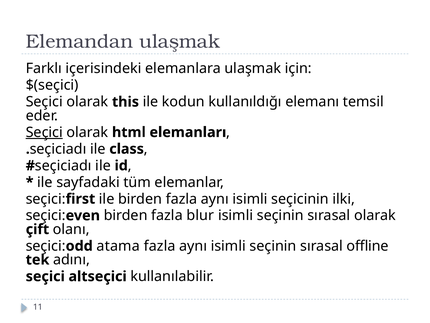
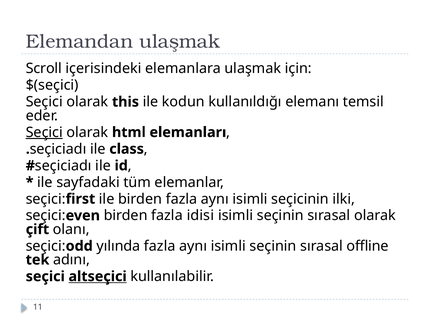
Farklı: Farklı -> Scroll (44, 68)
blur: blur -> idisi (200, 215)
atama: atama -> yılında (118, 246)
altseçici underline: none -> present (98, 276)
